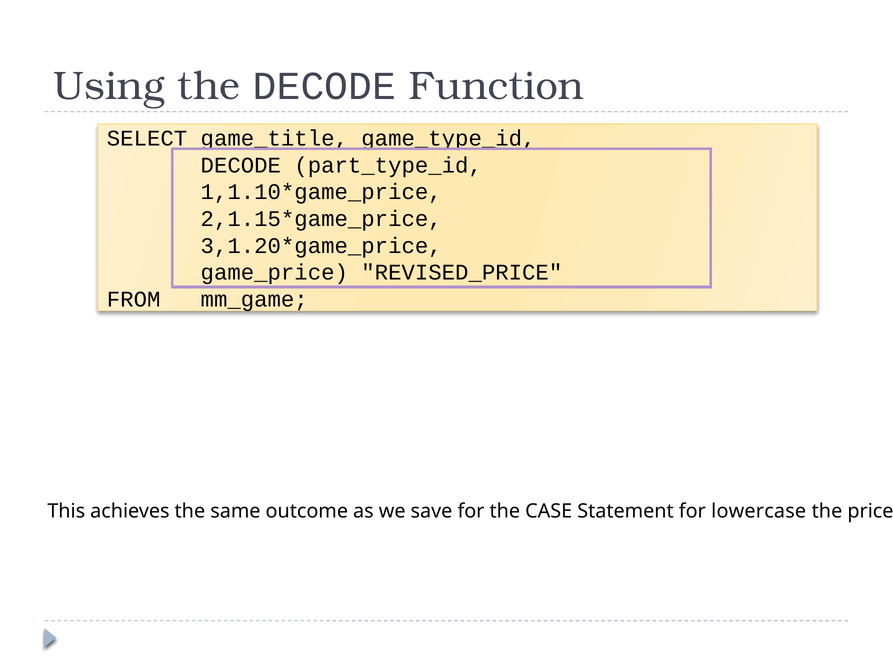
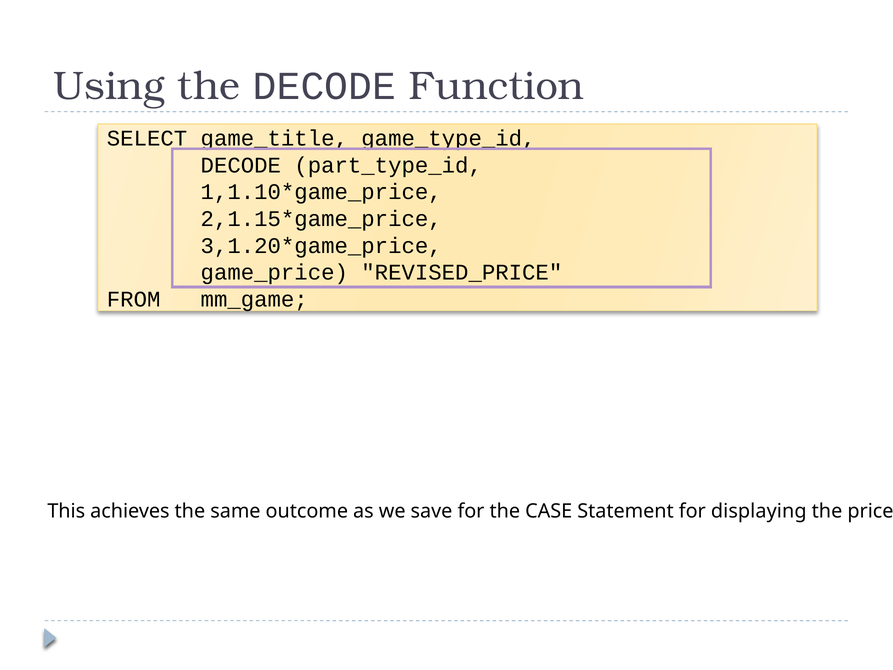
lowercase: lowercase -> displaying (759, 511)
